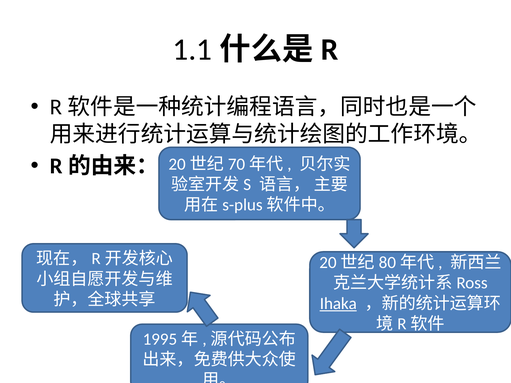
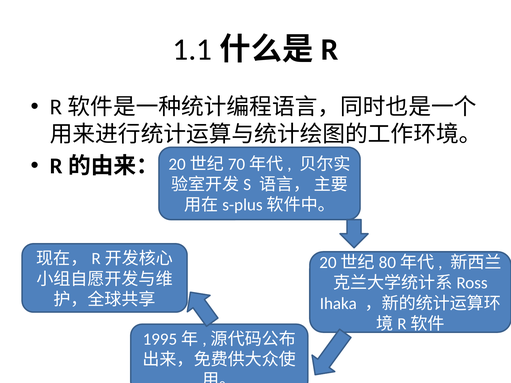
Ihaka underline: present -> none (338, 304)
